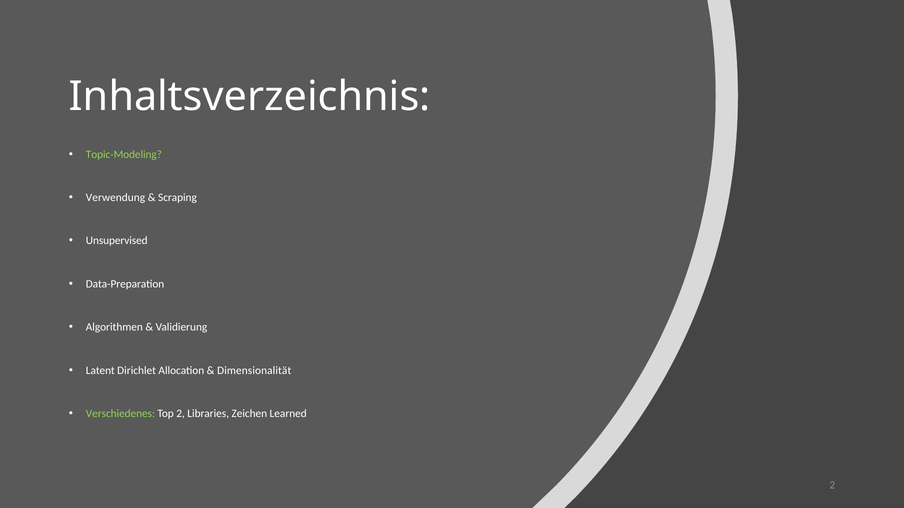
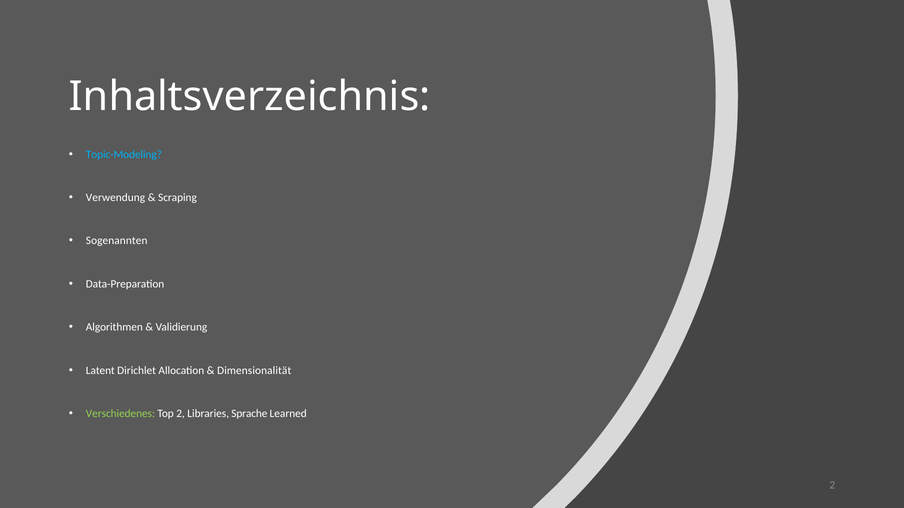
Topic-Modeling colour: light green -> light blue (124, 154)
Unsupervised: Unsupervised -> Sogenannten (117, 241)
Zeichen: Zeichen -> Sprache (249, 414)
